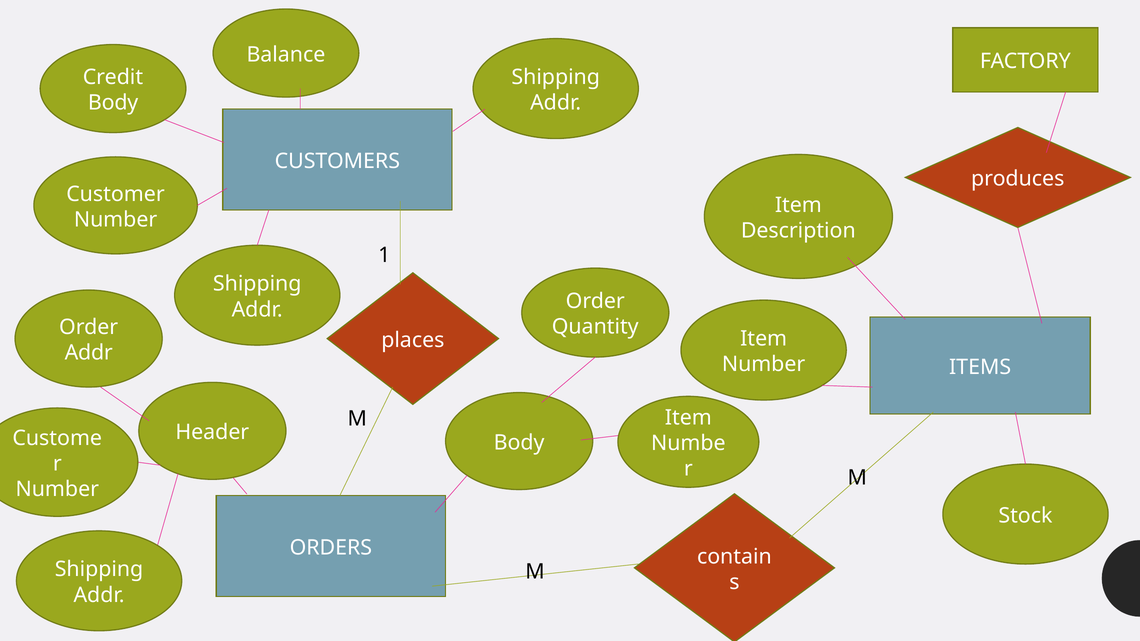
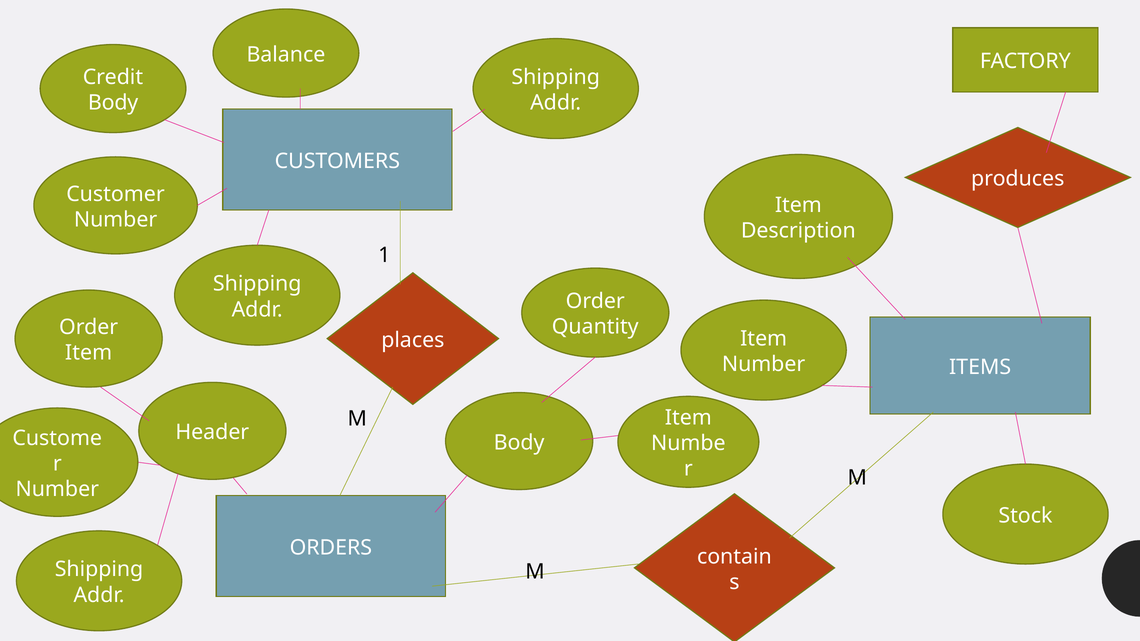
Addr: Addr -> Item (89, 353)
